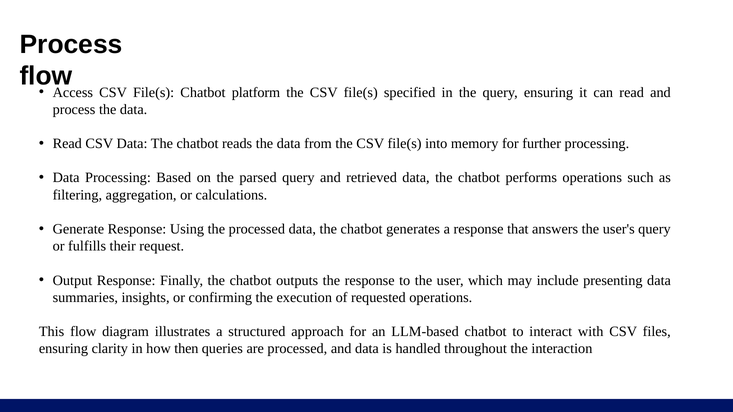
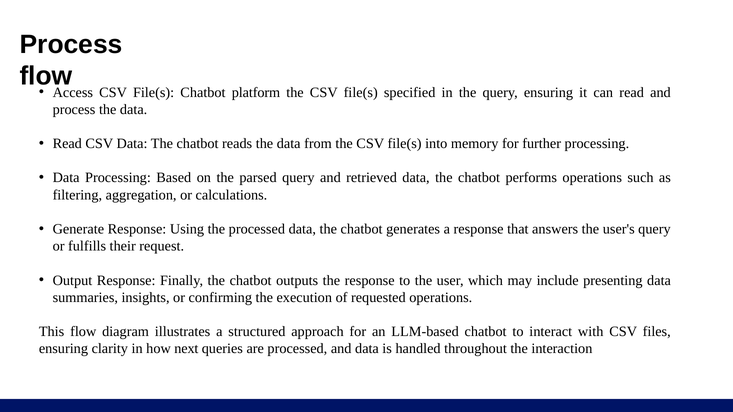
then: then -> next (186, 349)
